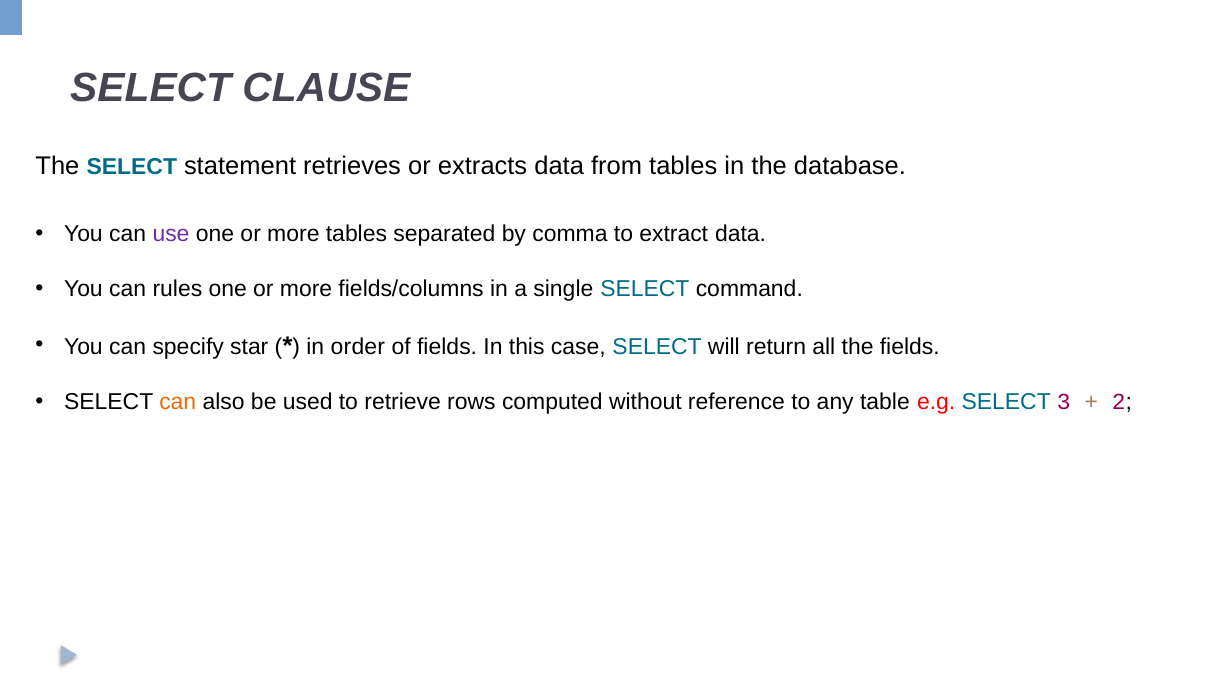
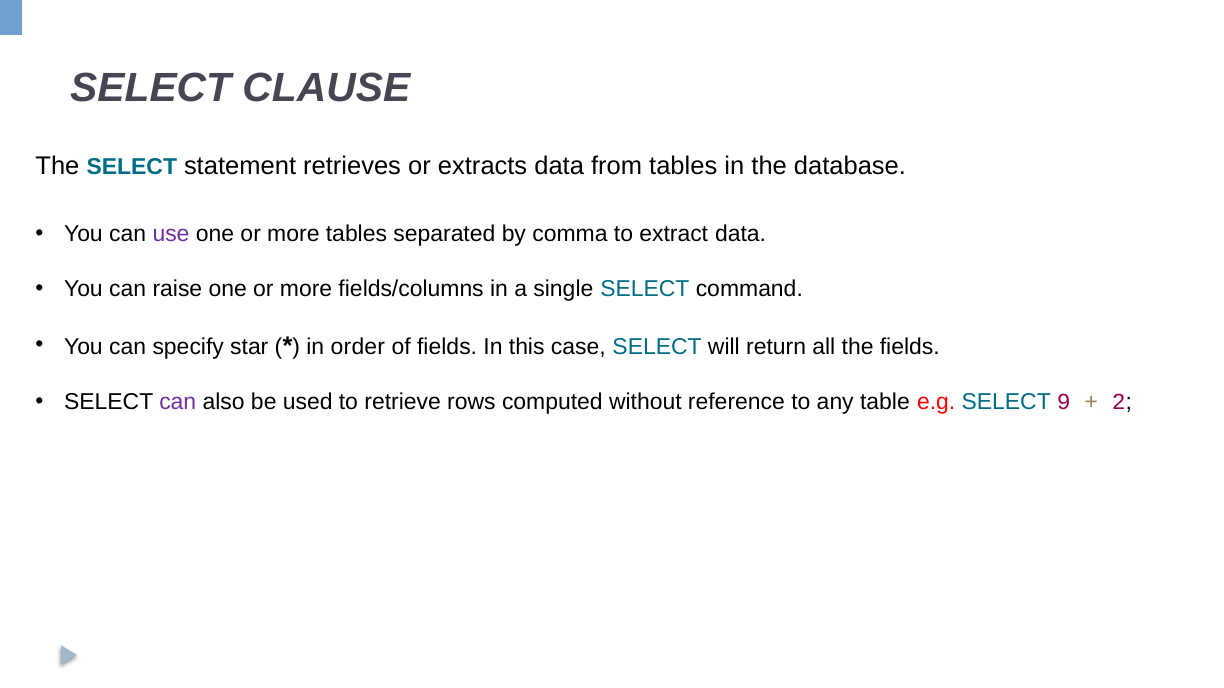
rules: rules -> raise (177, 289)
can colour: orange -> purple (178, 402)
3: 3 -> 9 (1064, 402)
